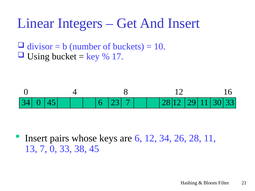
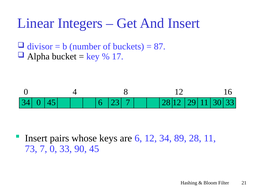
10: 10 -> 87 (160, 47)
Using: Using -> Alpha (38, 56)
26: 26 -> 89 (180, 138)
13: 13 -> 73 (31, 149)
38: 38 -> 90 (81, 149)
